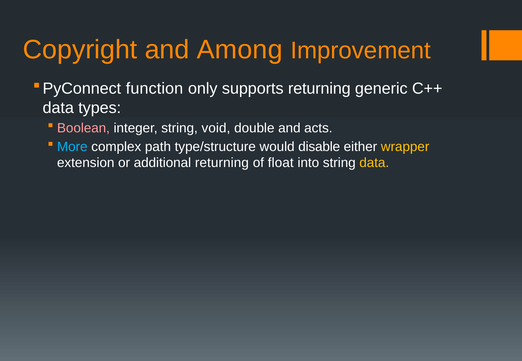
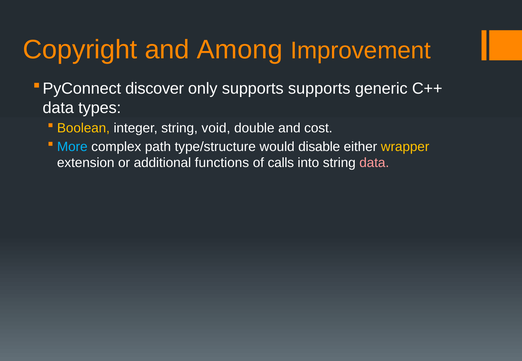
function: function -> discover (155, 89)
supports returning: returning -> supports (319, 89)
Boolean colour: pink -> yellow (83, 128)
acts: acts -> cost (318, 128)
additional returning: returning -> functions (222, 163)
float: float -> calls (281, 163)
data colour: yellow -> pink (374, 163)
